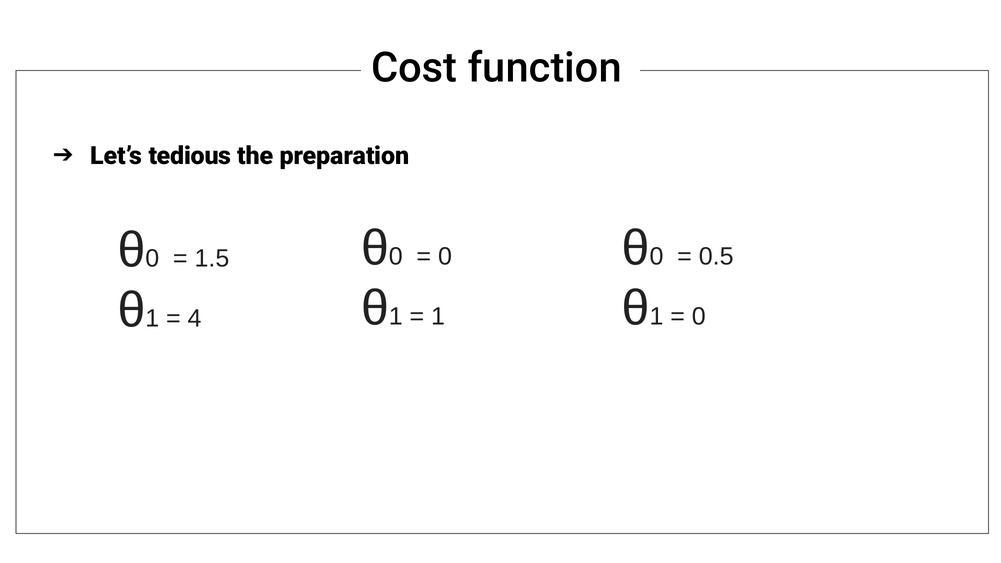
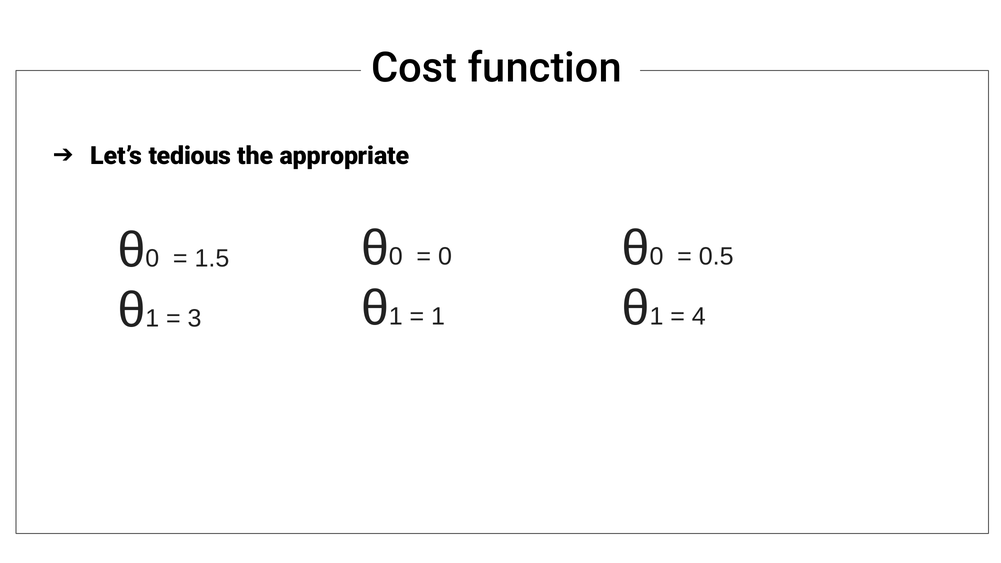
preparation: preparation -> appropriate (344, 156)
0: 0 -> 4 (699, 317)
4: 4 -> 3 (195, 318)
